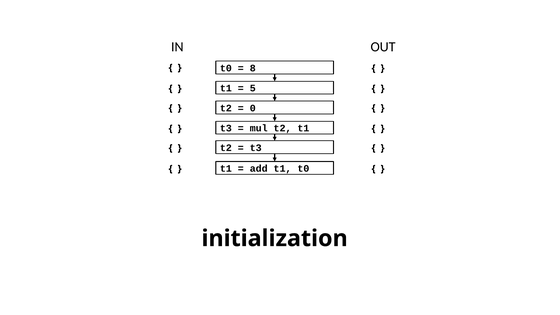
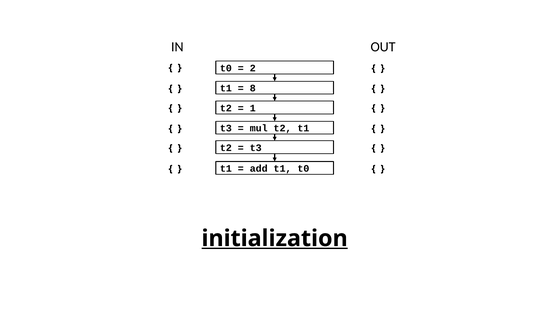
8: 8 -> 2 (253, 68)
5: 5 -> 8 (253, 88)
0: 0 -> 1 (253, 108)
initialization underline: none -> present (275, 238)
